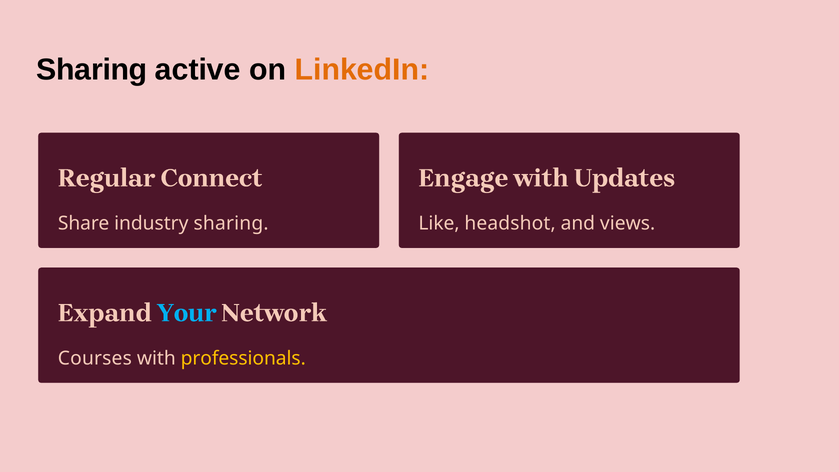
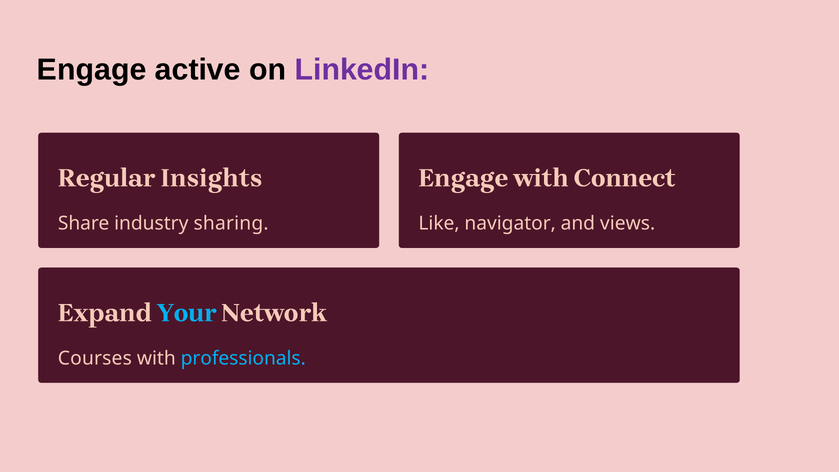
Sharing: Sharing -> Engage (92, 70)
LinkedIn colour: orange -> purple (362, 70)
Connect: Connect -> Insights (211, 178)
Updates: Updates -> Connect (625, 178)
headshot: headshot -> navigator (510, 224)
professionals colour: yellow -> light blue (243, 358)
